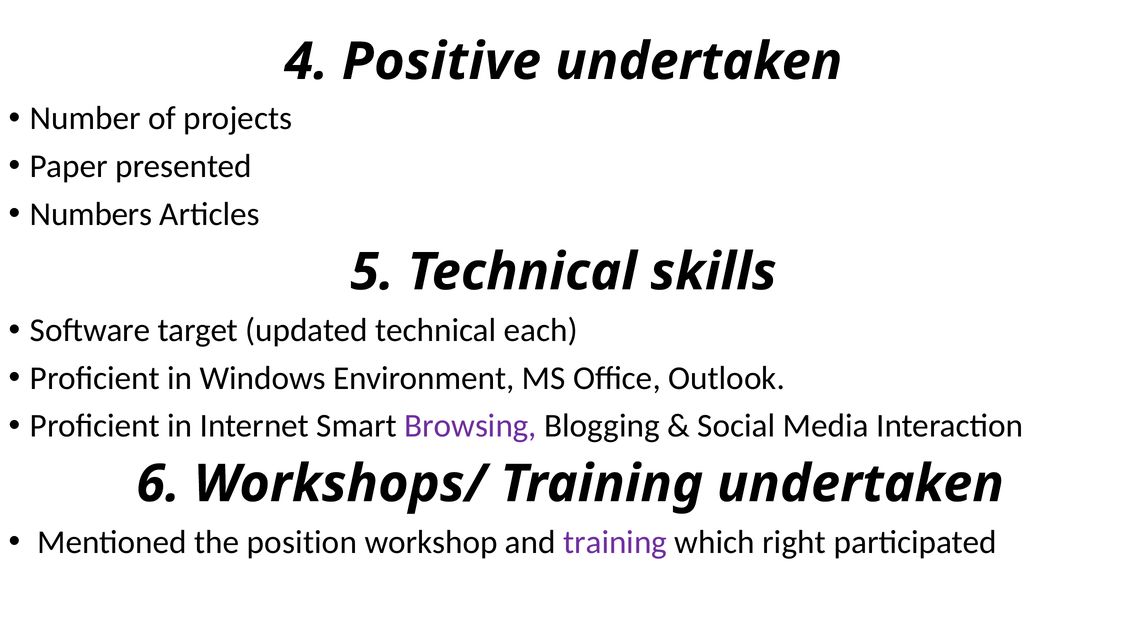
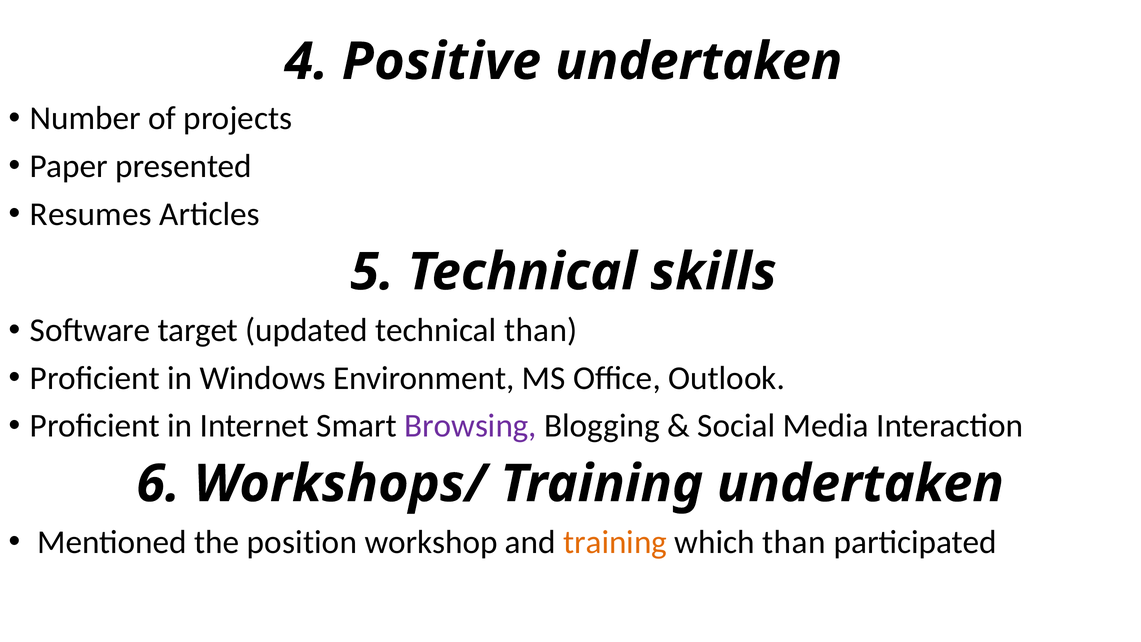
Numbers: Numbers -> Resumes (91, 214)
technical each: each -> than (541, 330)
training colour: purple -> orange (615, 542)
which right: right -> than (794, 542)
